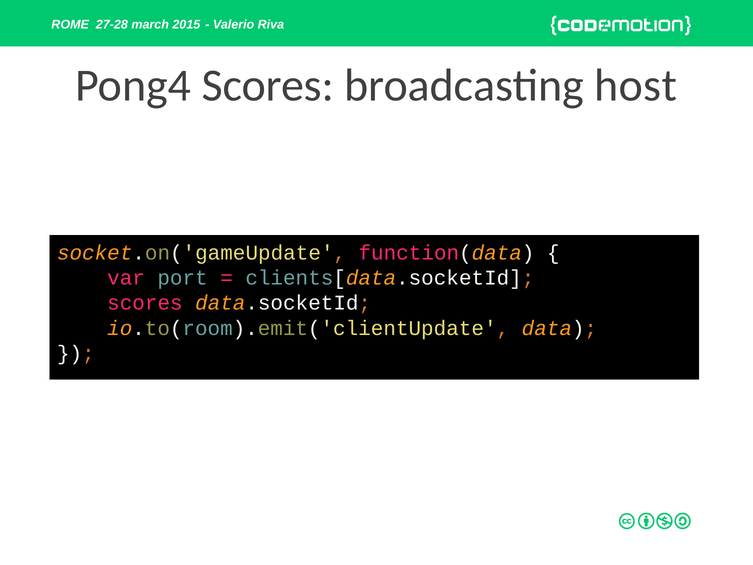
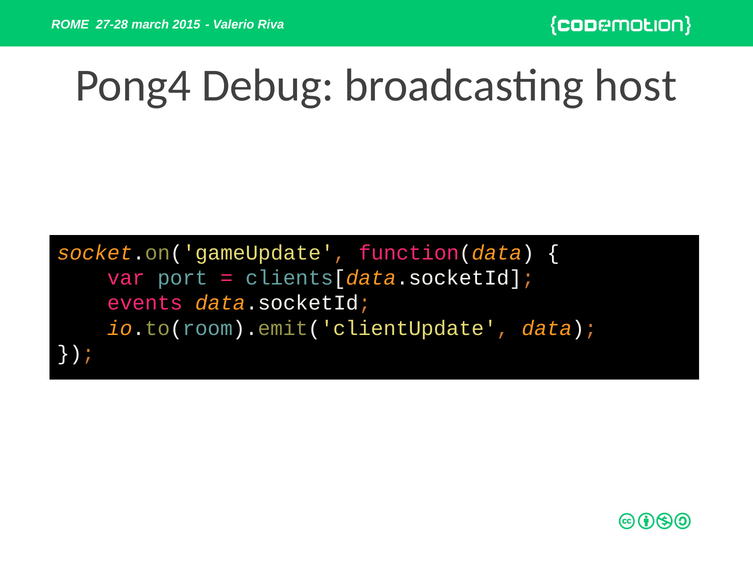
Pong4 Scores: Scores -> Debug (268, 86)
scores: scores -> events (145, 303)
